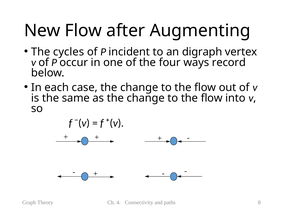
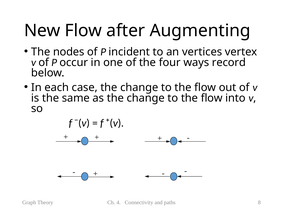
cycles: cycles -> nodes (69, 52)
digraph: digraph -> vertices (202, 52)
